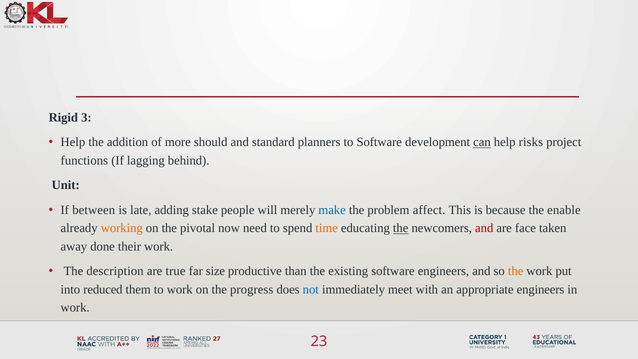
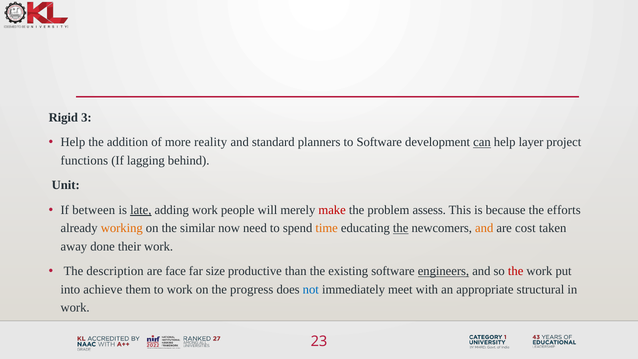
should: should -> reality (211, 142)
risks: risks -> layer (531, 142)
late underline: none -> present (141, 210)
adding stake: stake -> work (205, 210)
make colour: blue -> red (332, 210)
affect: affect -> assess (429, 210)
enable: enable -> efforts (564, 210)
pivotal: pivotal -> similar (198, 228)
and colour: red -> orange (484, 228)
face: face -> cost (525, 228)
true: true -> face (176, 271)
engineers underline: none -> present (443, 271)
the colour: orange -> red (516, 271)
reduced: reduced -> achieve (103, 289)
appropriate engineers: engineers -> structural (540, 289)
